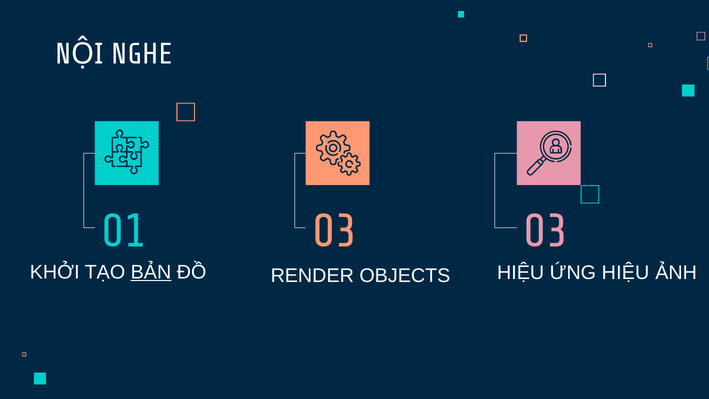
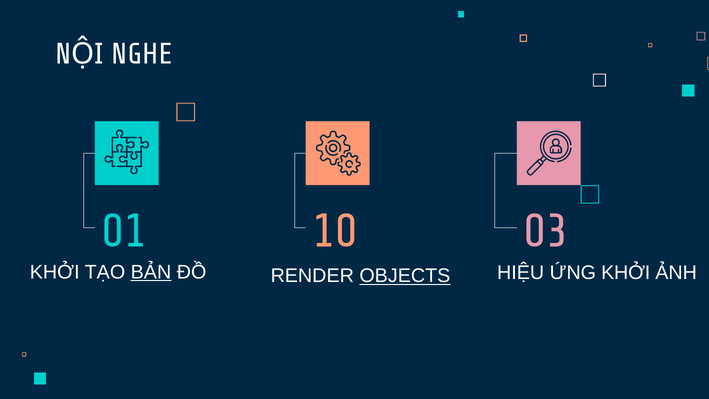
01 03: 03 -> 10 (335, 231)
ỨNG HIỆU: HIỆU -> KHỞI (626, 273)
OBJECTS underline: none -> present (405, 276)
